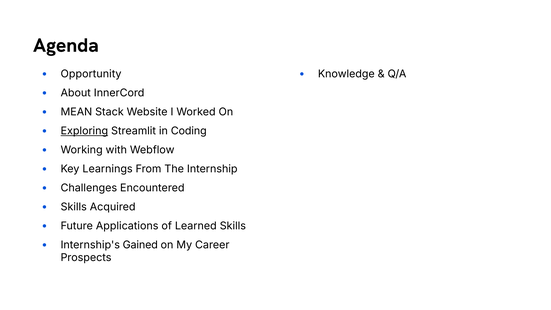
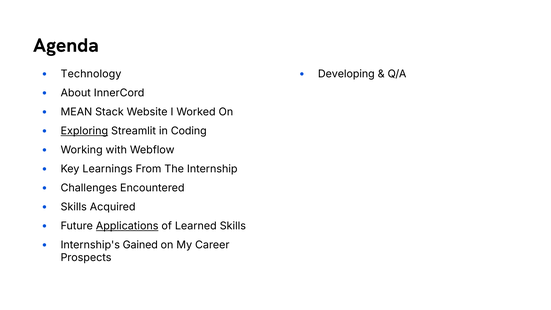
Opportunity: Opportunity -> Technology (91, 74)
Knowledge: Knowledge -> Developing (346, 74)
Applications underline: none -> present (127, 226)
